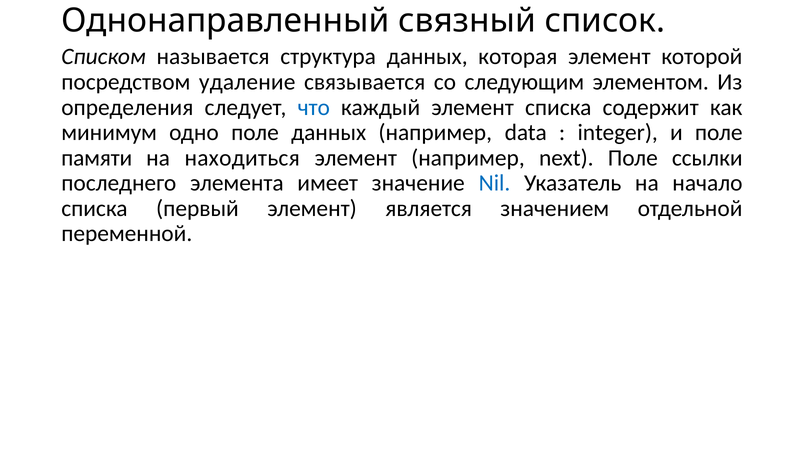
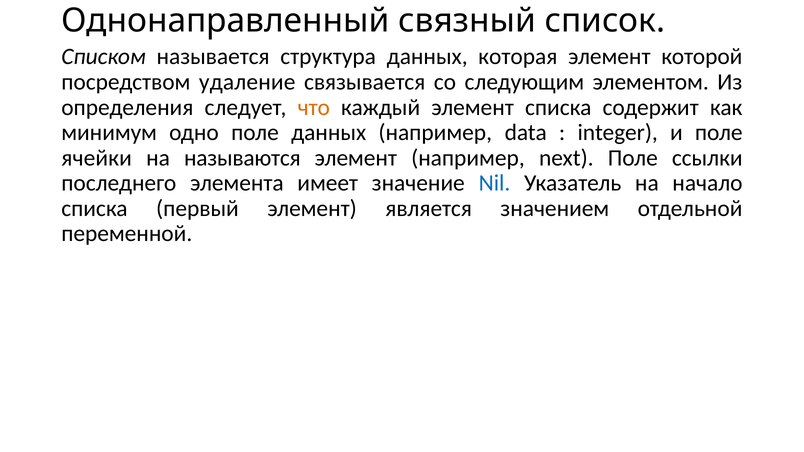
что colour: blue -> orange (314, 107)
памяти: памяти -> ячейки (97, 158)
находиться: находиться -> называются (242, 158)
